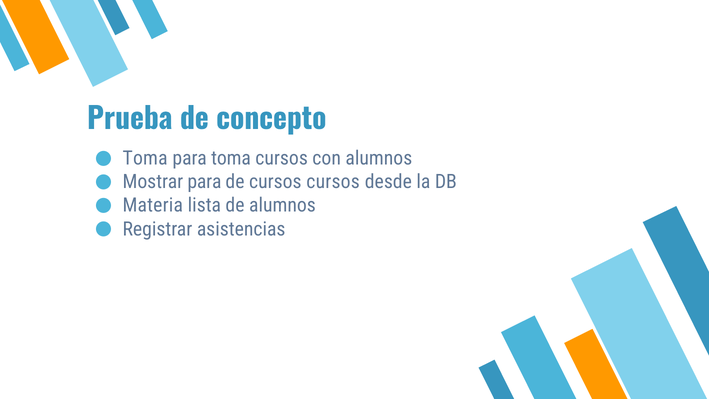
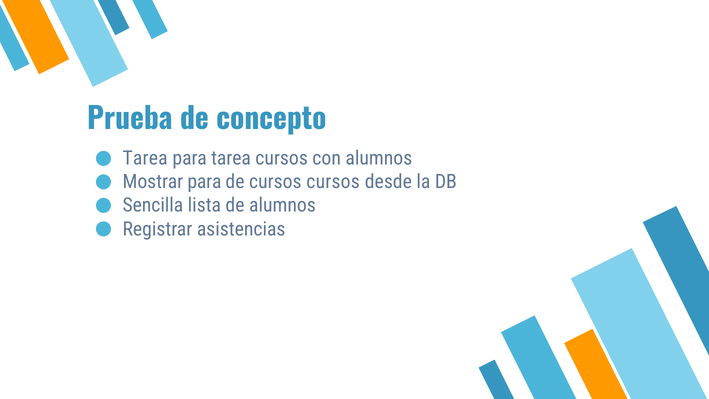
Toma: Toma -> Tarea (145, 158)
para toma: toma -> tarea (231, 158)
Materia: Materia -> Sencilla (153, 205)
